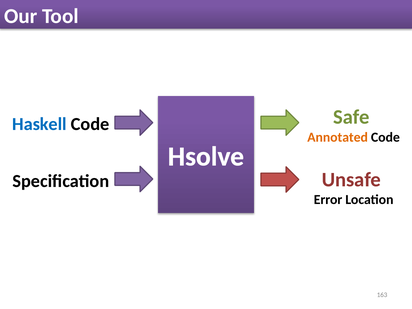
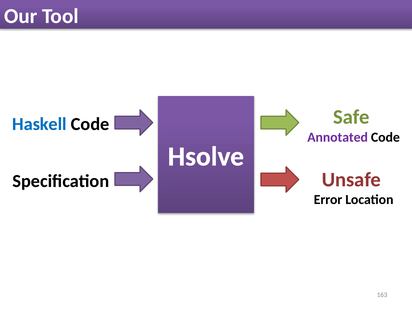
Annotated colour: orange -> purple (338, 137)
